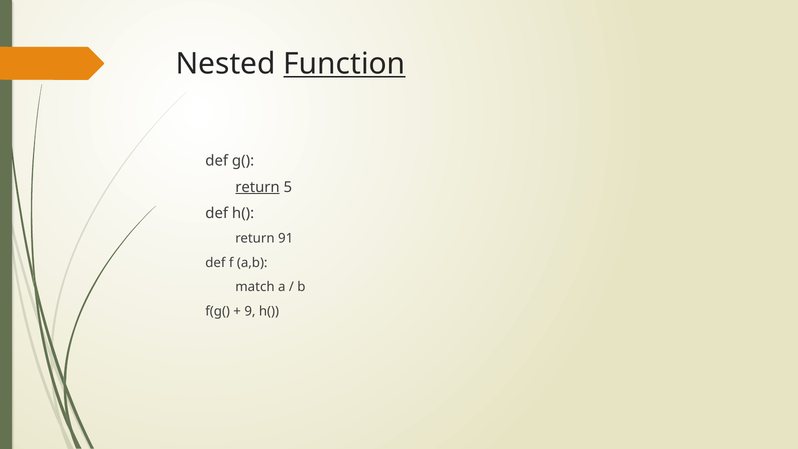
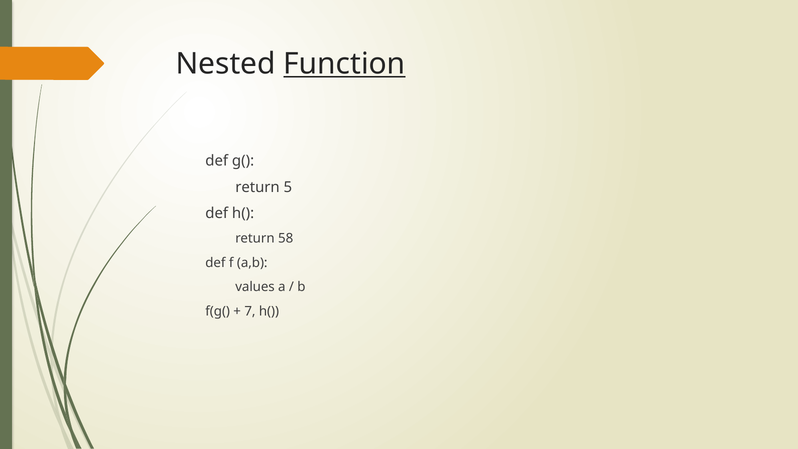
return underline: present -> none (257, 187)
91: 91 -> 58 (286, 238)
match: match -> values (255, 287)
9: 9 -> 7 (250, 311)
